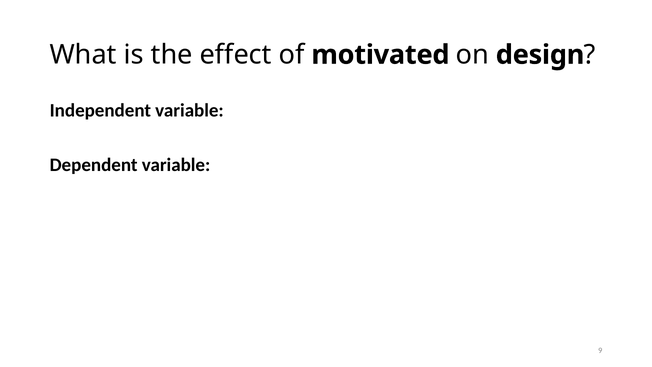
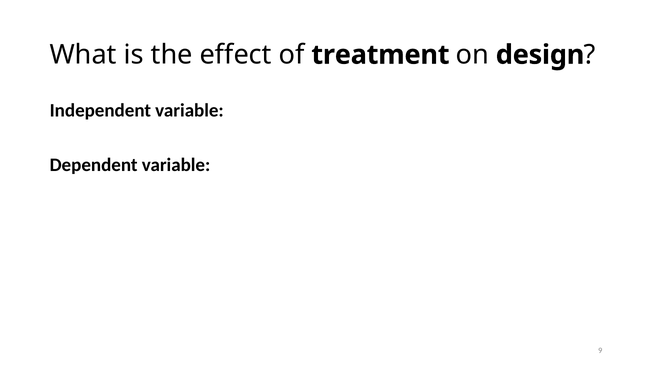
motivated: motivated -> treatment (380, 55)
